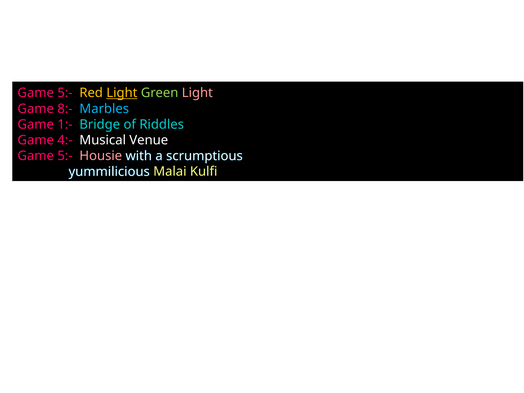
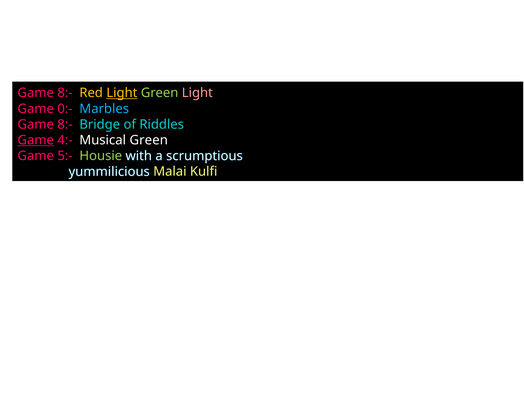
5:-: 5:- -> 8:- (65, 93)
8:-: 8:- -> 0:- (65, 109)
1:-: 1:- -> 8:- (65, 124)
Game underline: none -> present (36, 140)
Musical Venue: Venue -> Green (149, 140)
Housie colour: pink -> light green (101, 156)
